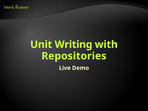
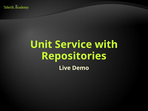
Writing: Writing -> Service (73, 44)
